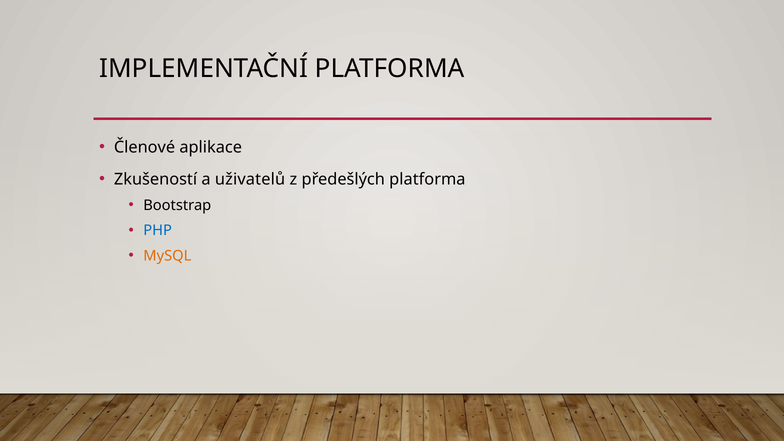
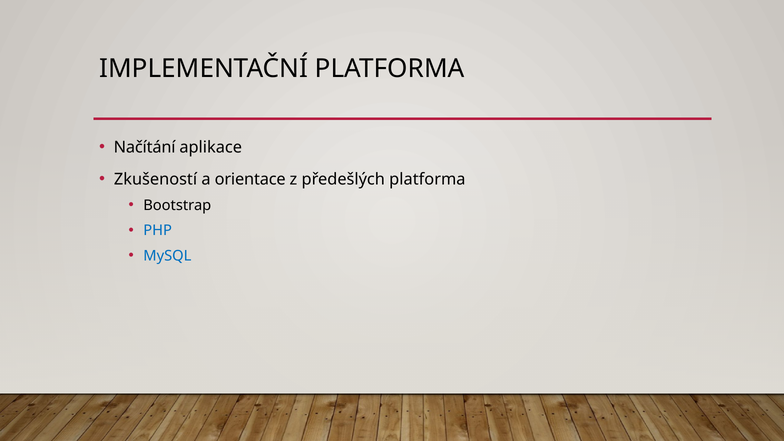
Členové: Členové -> Načítání (145, 147)
uživatelů: uživatelů -> orientace (250, 179)
MySQL colour: orange -> blue (167, 256)
